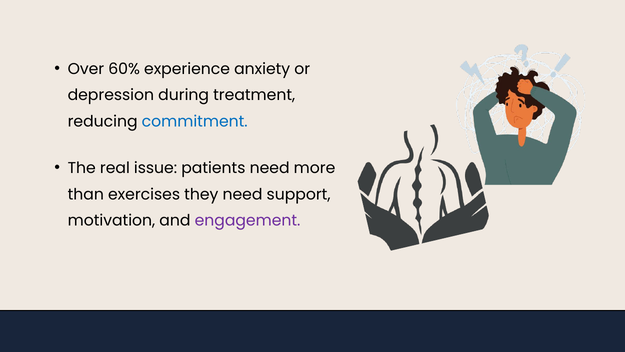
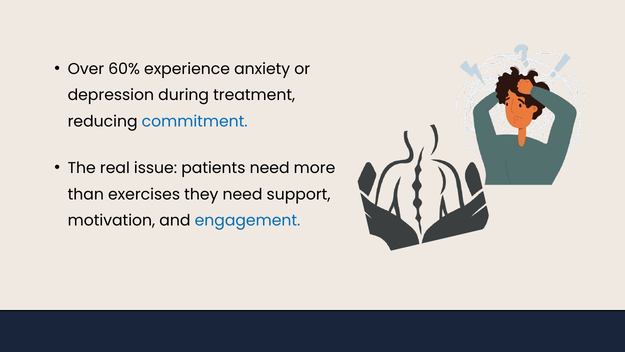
engagement colour: purple -> blue (248, 220)
